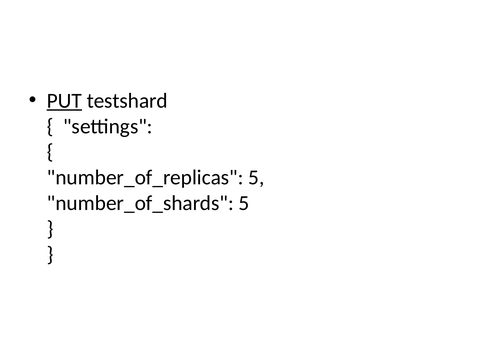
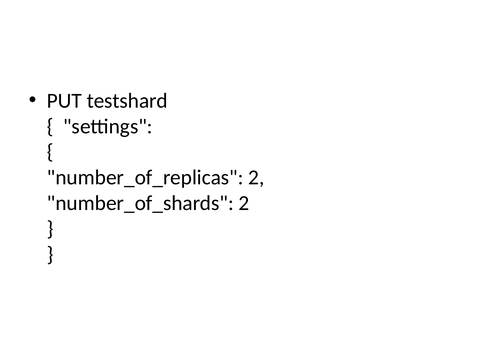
PUT underline: present -> none (64, 101)
number_of_replicas 5: 5 -> 2 (256, 178)
number_of_shards 5: 5 -> 2 (244, 203)
